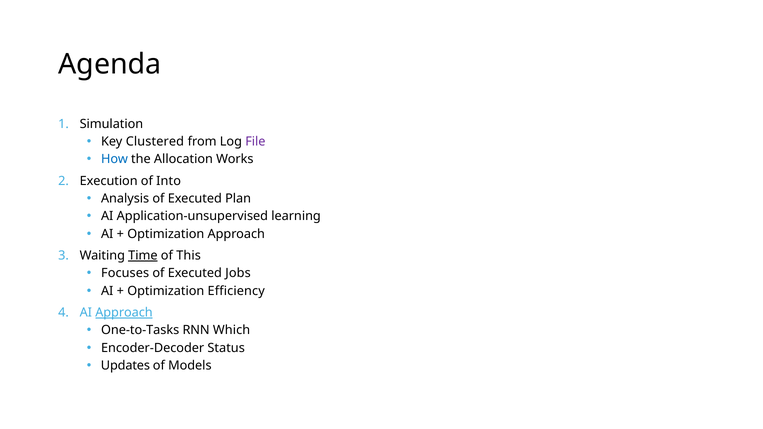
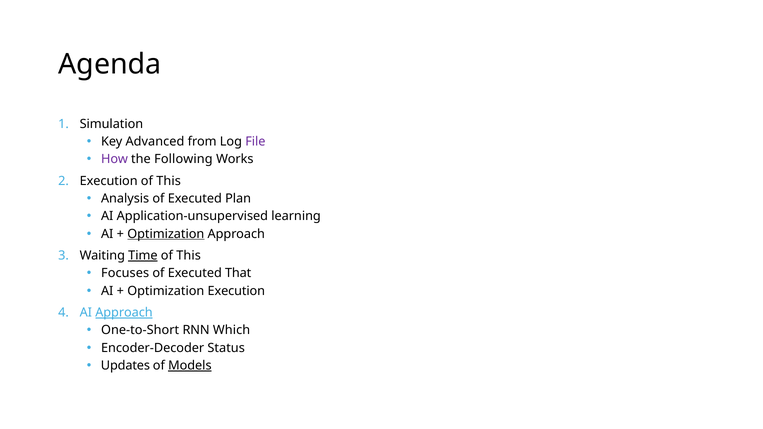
Clustered: Clustered -> Advanced (155, 142)
How colour: blue -> purple (115, 159)
Allocation: Allocation -> Following (183, 159)
Into: Into -> This (169, 181)
Optimization underline: none -> present (166, 234)
Jobs: Jobs -> That (238, 273)
Optimization Efficiency: Efficiency -> Execution (236, 291)
One-to-Tasks: One-to-Tasks -> One-to-Short (140, 330)
Models underline: none -> present (190, 366)
